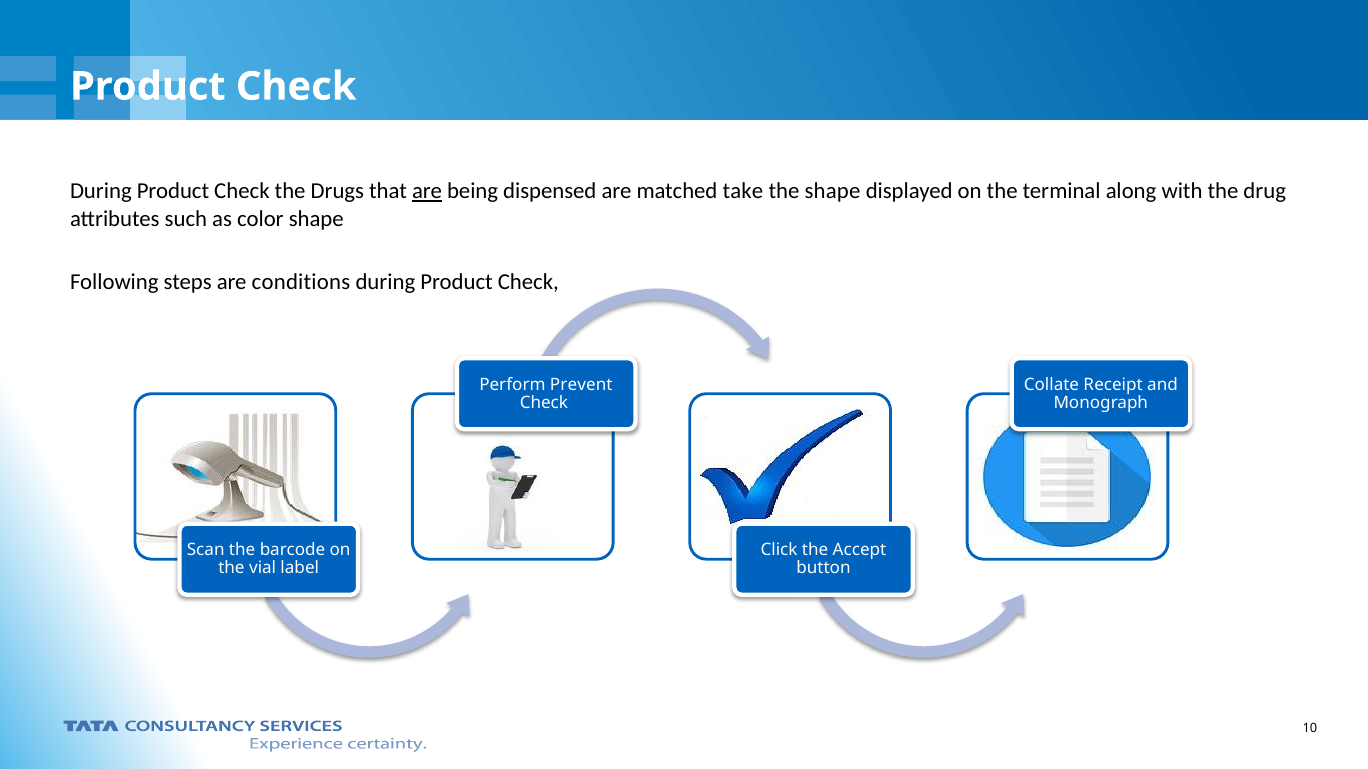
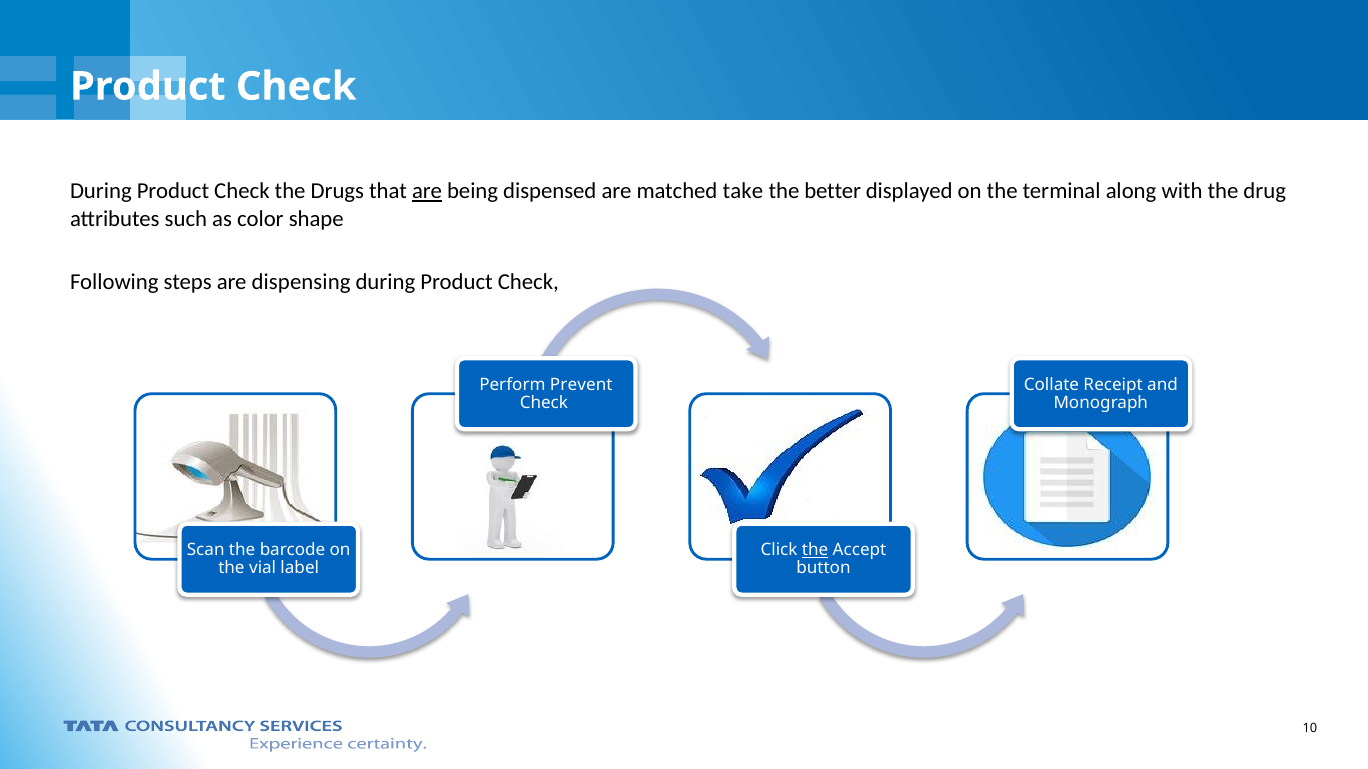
the shape: shape -> better (833, 191)
conditions: conditions -> dispensing (301, 283)
the underline: none -> present (815, 550)
